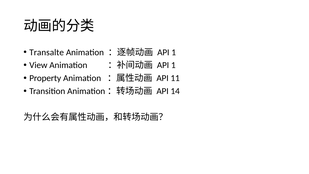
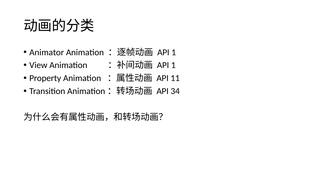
Transalte: Transalte -> Animator (47, 52)
14: 14 -> 34 (175, 91)
